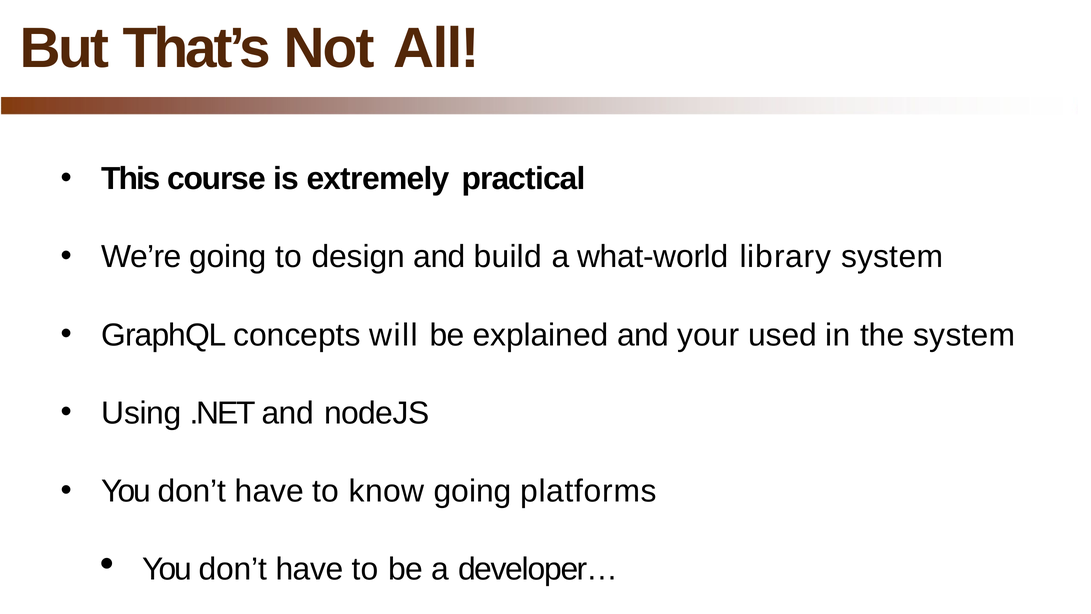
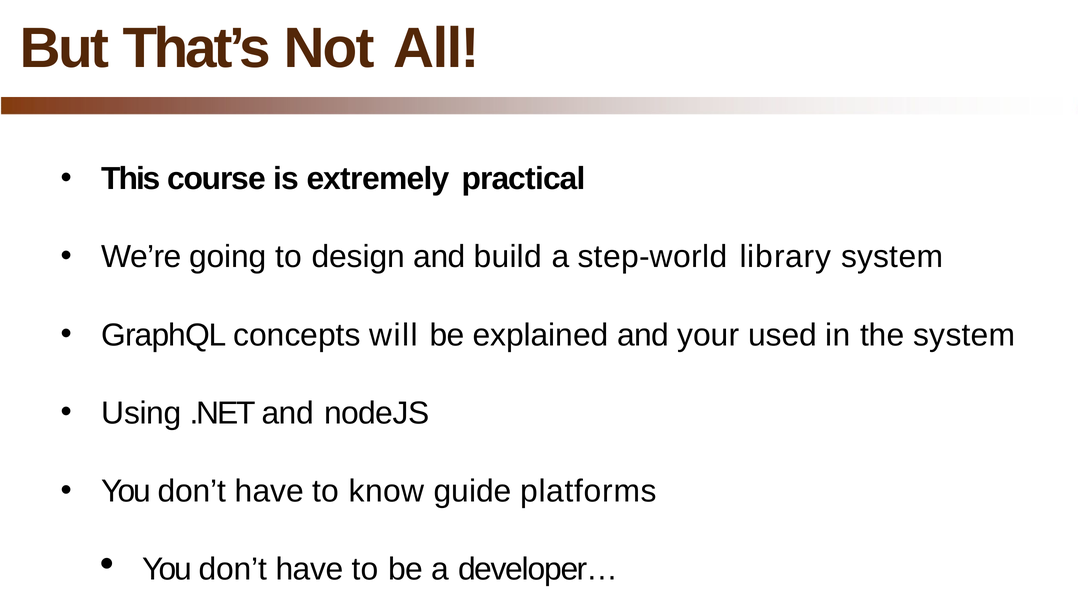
what-world: what-world -> step-world (652, 257)
know going: going -> guide (473, 491)
